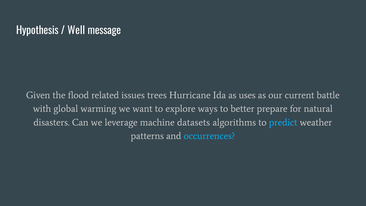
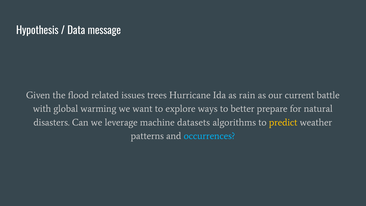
Well: Well -> Data (76, 31)
uses: uses -> rain (247, 95)
predict colour: light blue -> yellow (283, 122)
